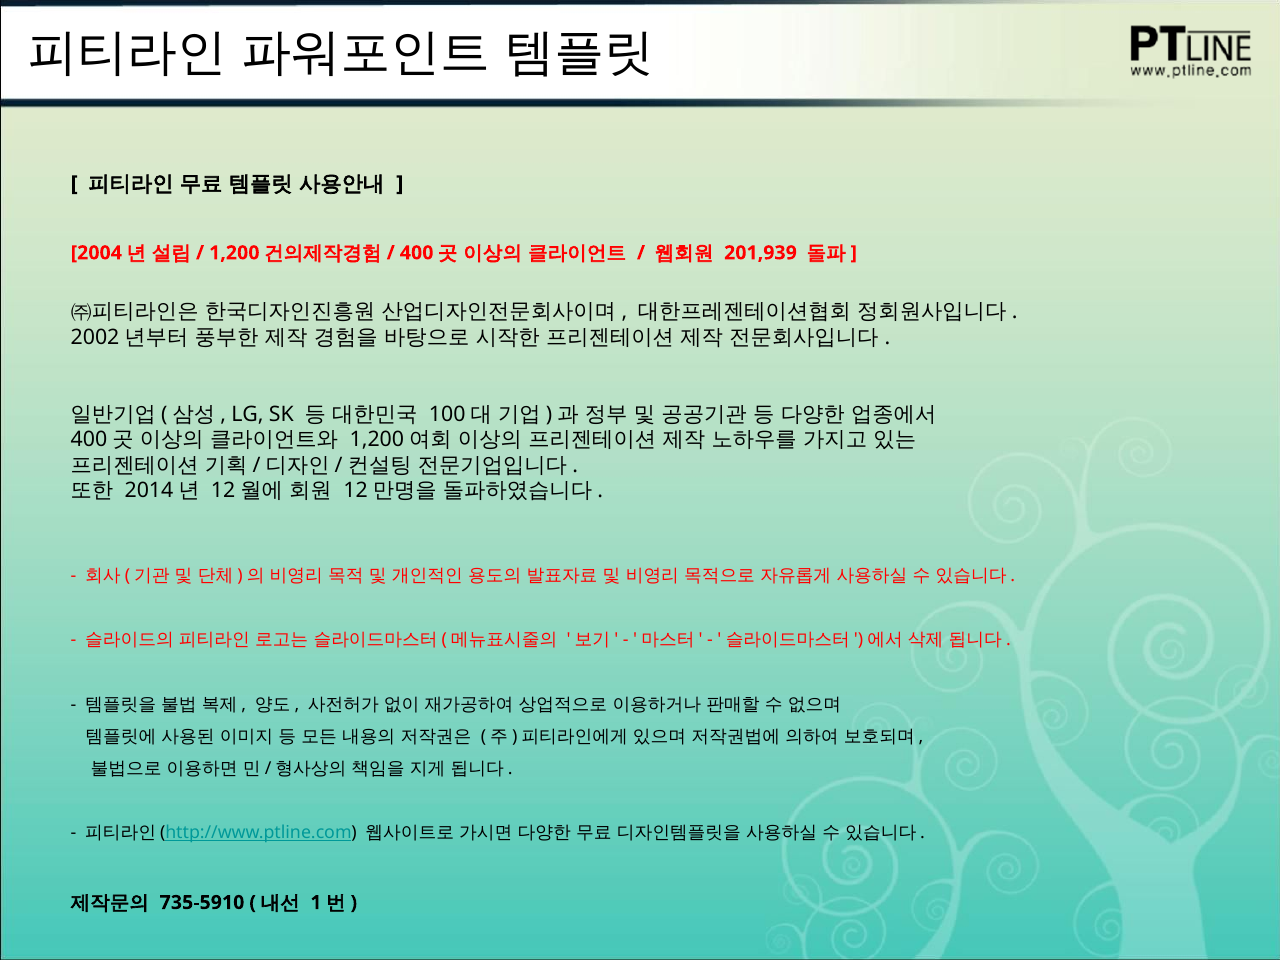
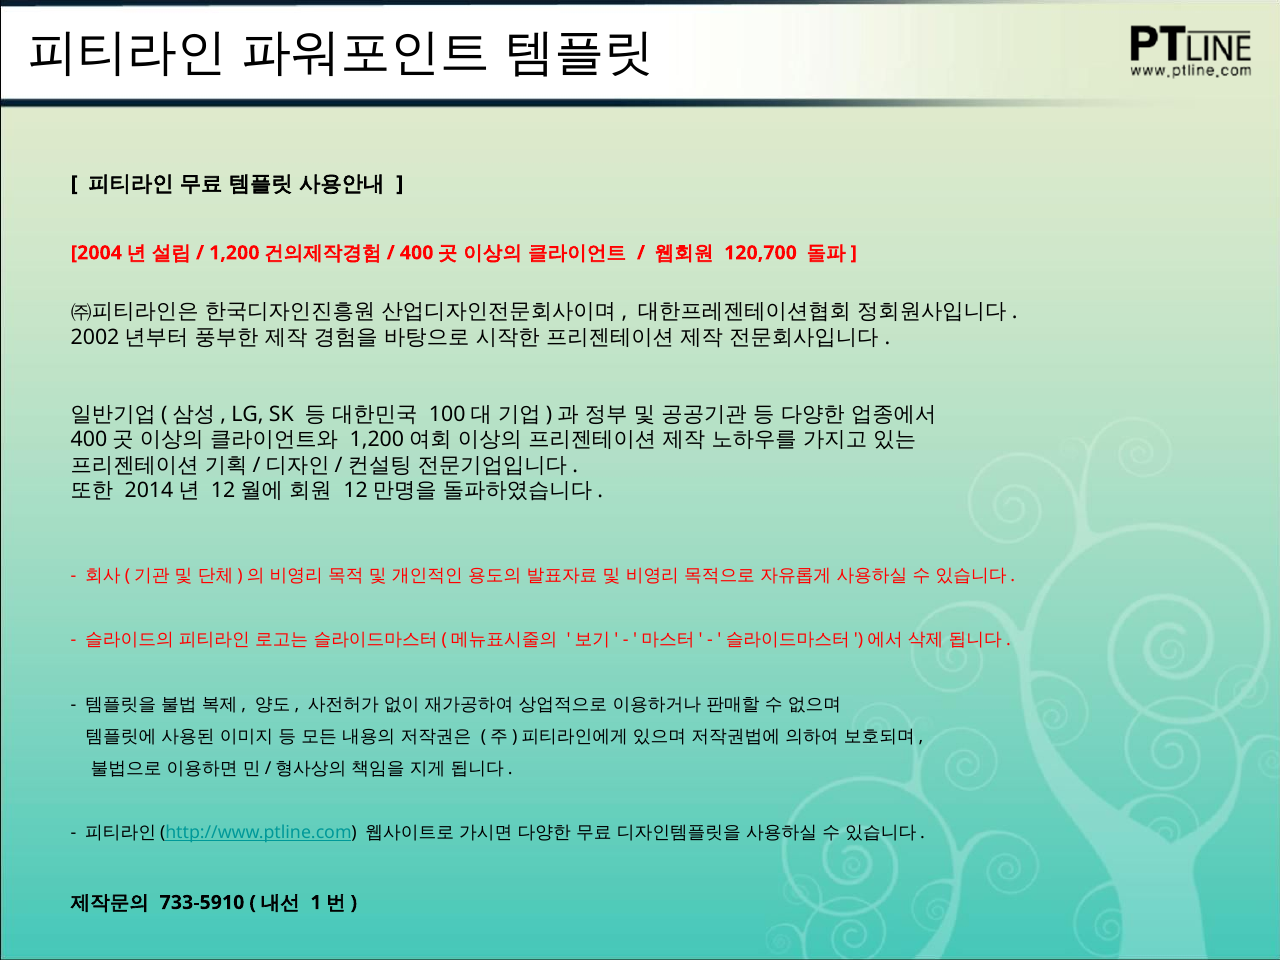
201,939: 201,939 -> 120,700 (760, 253)
735-5910: 735-5910 -> 733-5910 (202, 903)
